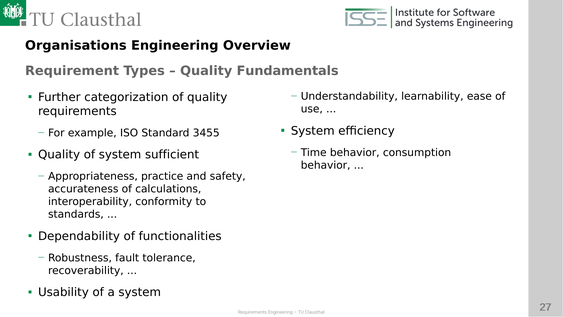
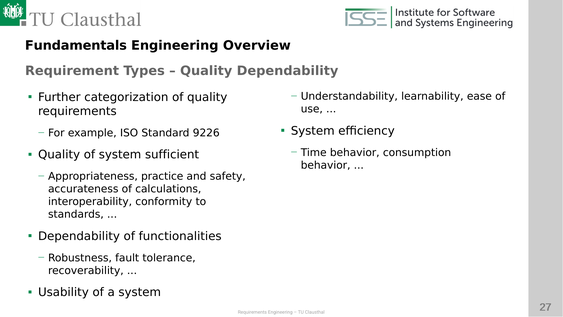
Organisations: Organisations -> Fundamentals (76, 46)
Quality Fundamentals: Fundamentals -> Dependability (288, 71)
3455: 3455 -> 9226 (206, 133)
